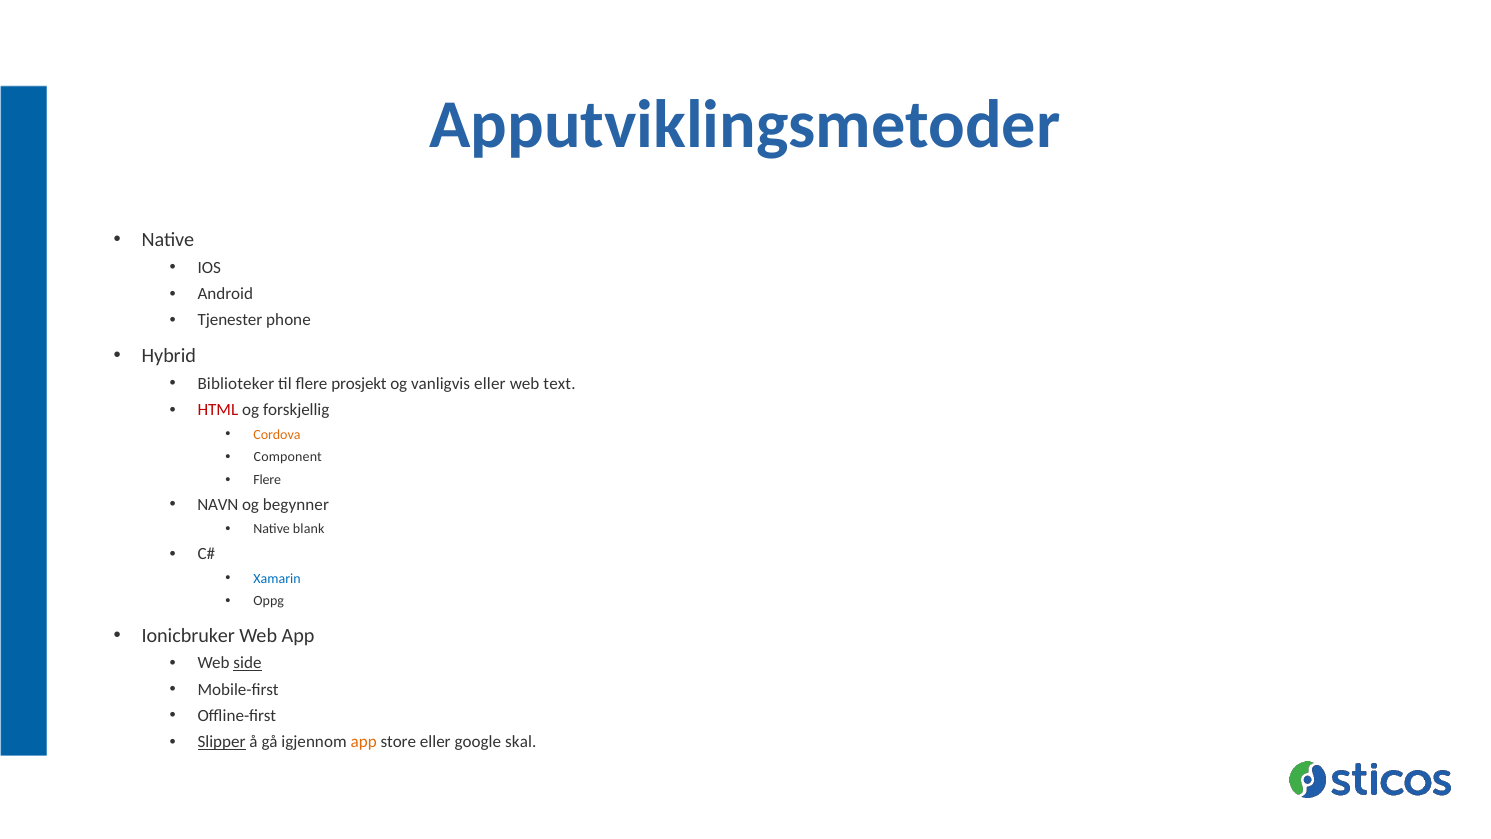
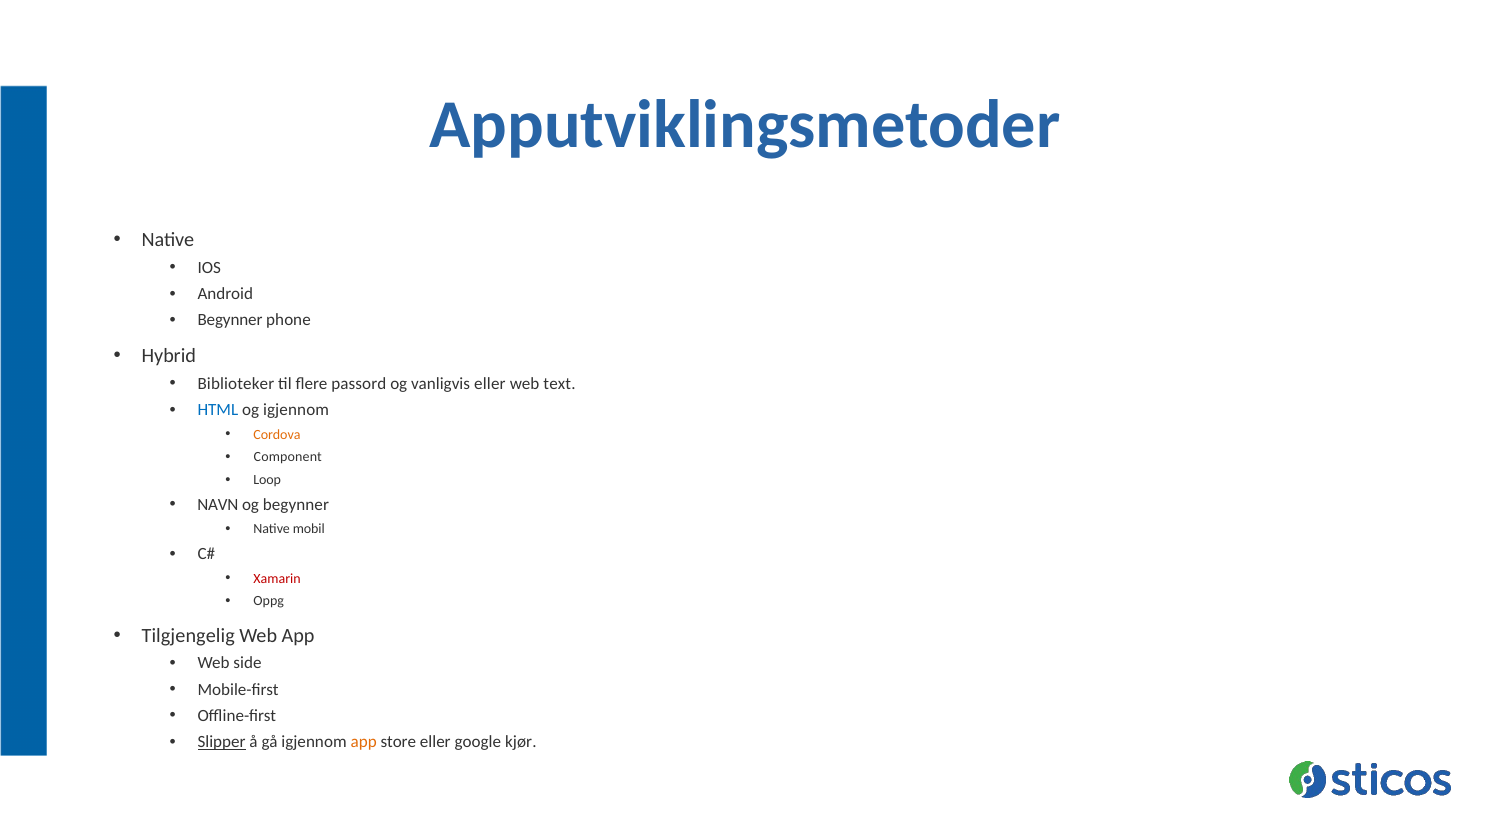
Tjenester: Tjenester -> Begynner (230, 320)
prosjekt: prosjekt -> passord (359, 384)
HTML colour: red -> blue (218, 410)
og forskjellig: forskjellig -> igjennom (296, 410)
Flere: Flere -> Loop (267, 480)
blank: blank -> mobil (309, 529)
Xamarin colour: blue -> red (277, 578)
Ionicbruker: Ionicbruker -> Tilgjengelig (188, 635)
side underline: present -> none (247, 663)
skal: skal -> kjør (521, 742)
